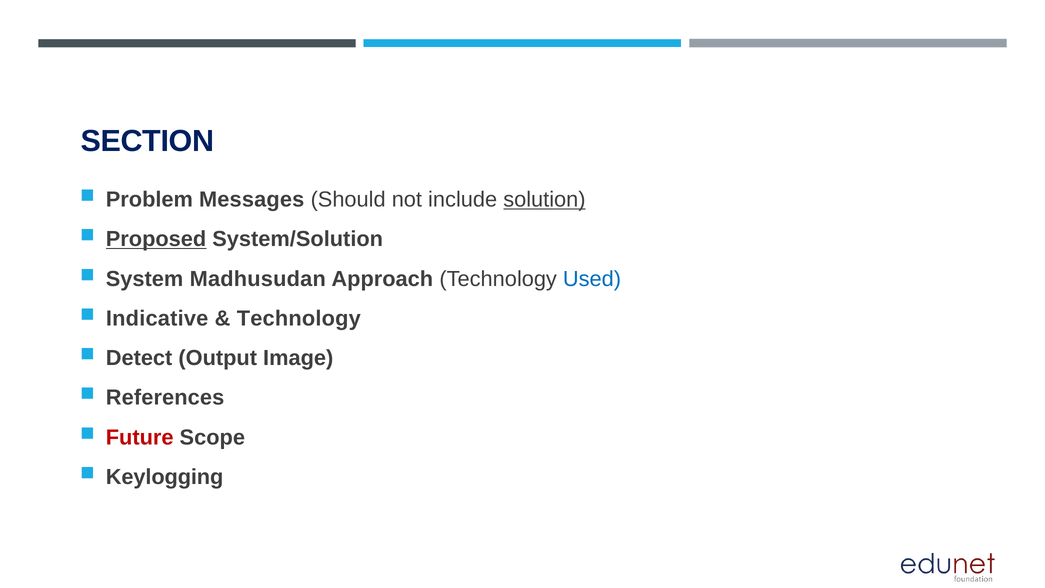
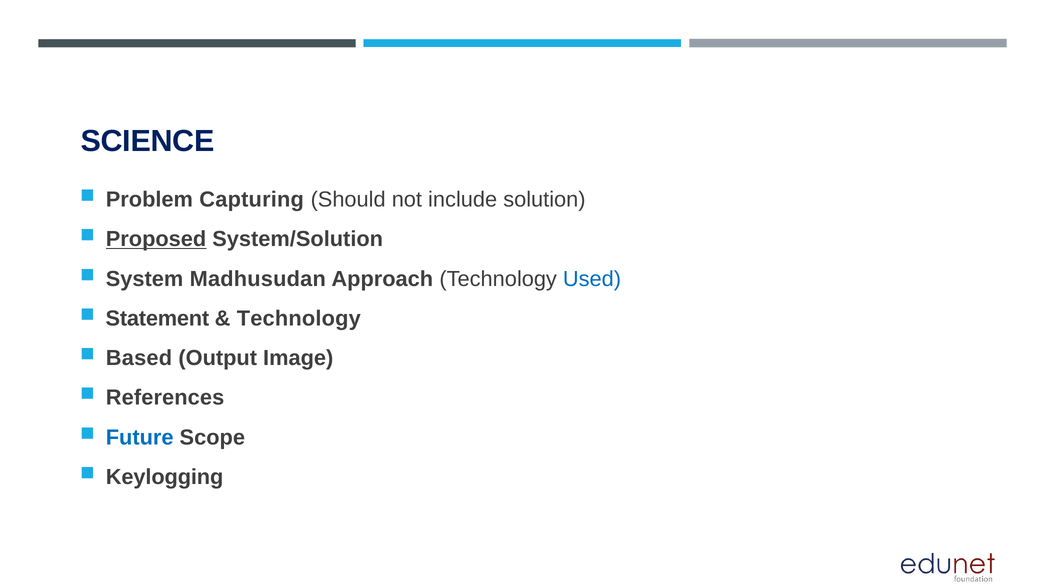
SECTION: SECTION -> SCIENCE (148, 141)
Messages: Messages -> Capturing (252, 199)
solution underline: present -> none (544, 199)
Indicative: Indicative -> Statement (157, 318)
Detect: Detect -> Based (139, 358)
Future colour: red -> blue (140, 437)
